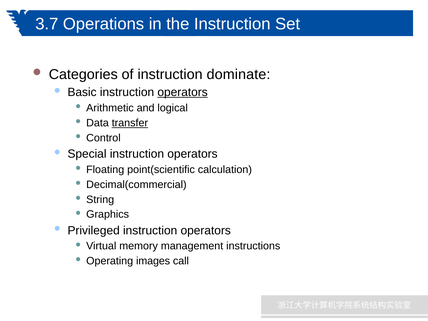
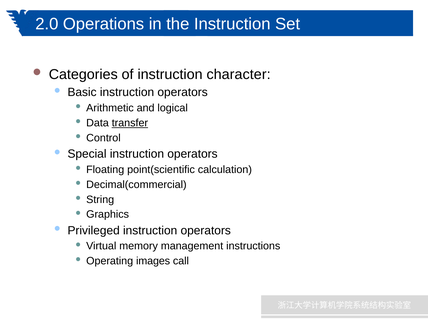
3.7: 3.7 -> 2.0 (47, 24)
dominate: dominate -> character (239, 74)
operators underline: present -> none (183, 92)
